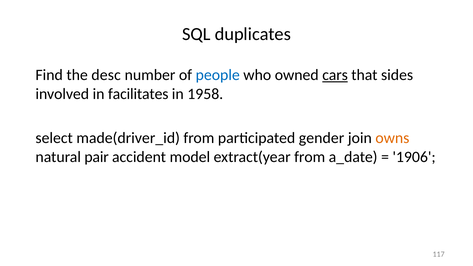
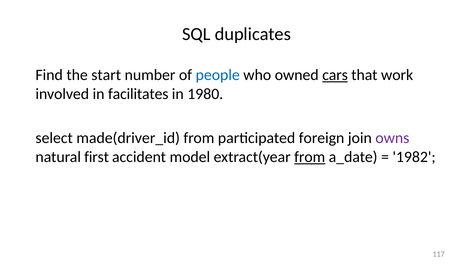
desc: desc -> start (106, 75)
sides: sides -> work (397, 75)
1958: 1958 -> 1980 (205, 94)
gender: gender -> foreign (322, 138)
owns colour: orange -> purple (392, 138)
pair: pair -> first (97, 157)
from underline: none -> present (310, 157)
1906: 1906 -> 1982 (414, 157)
